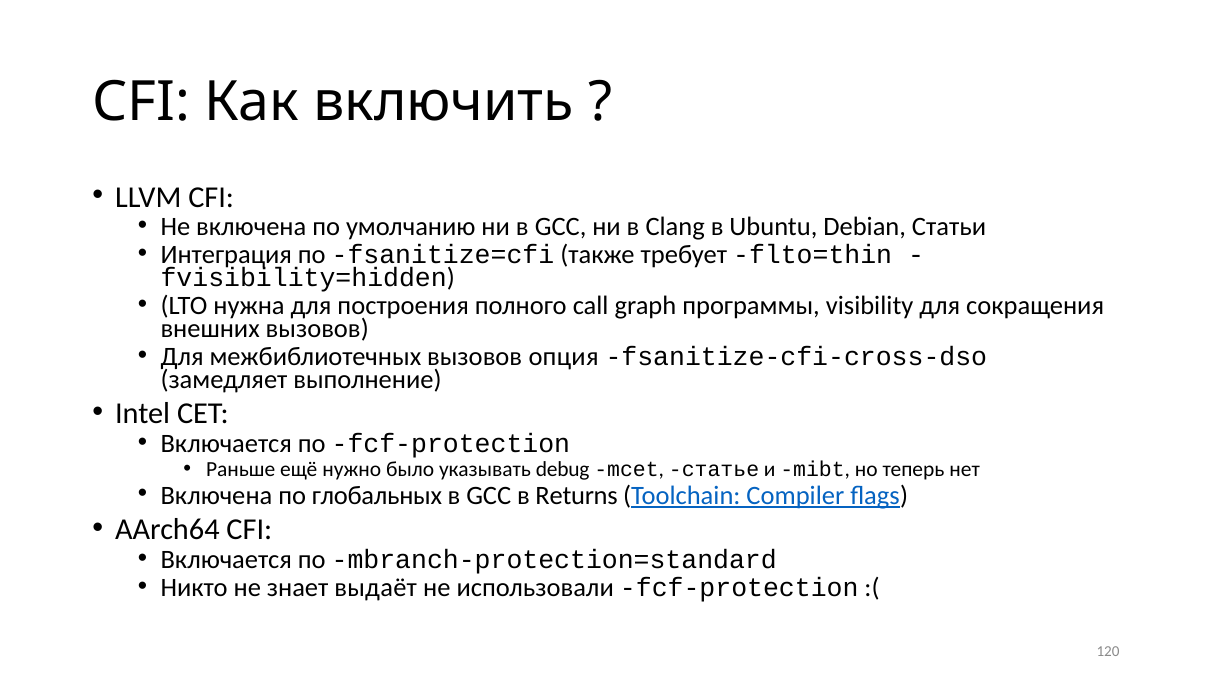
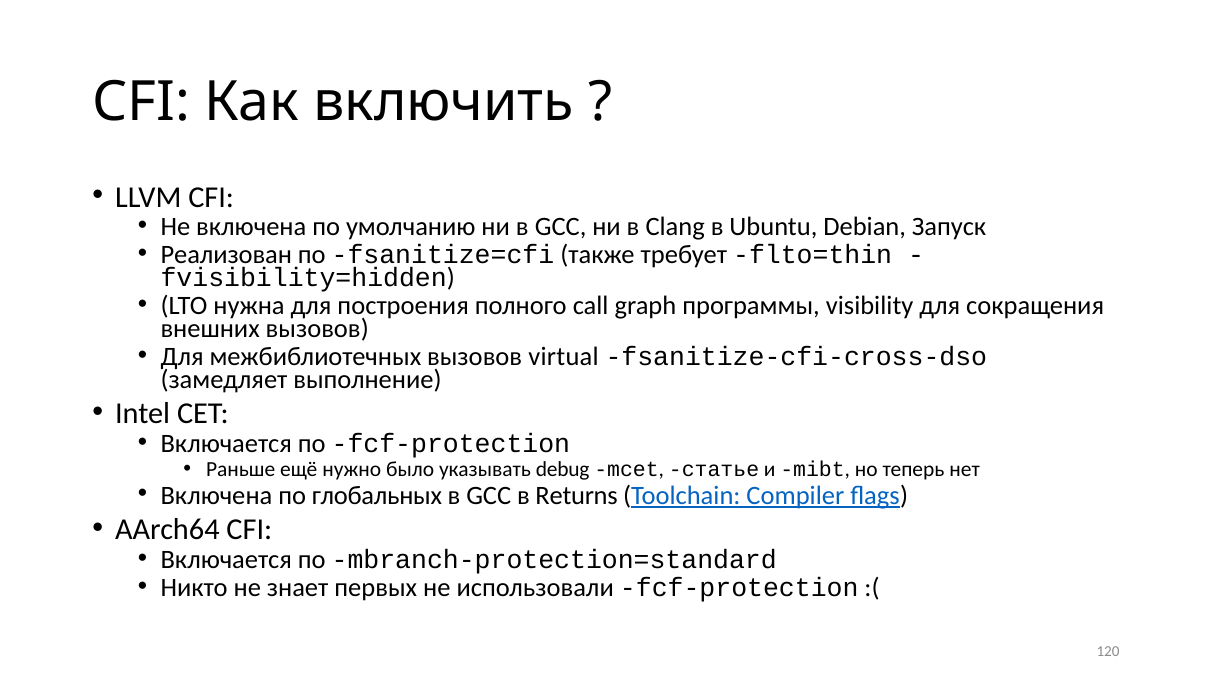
Статьи: Статьи -> Запуск (949, 227)
Интеграция: Интеграция -> Реализован (226, 255)
опция: опция -> virtual (564, 356)
выдаёт: выдаёт -> первых (376, 587)
